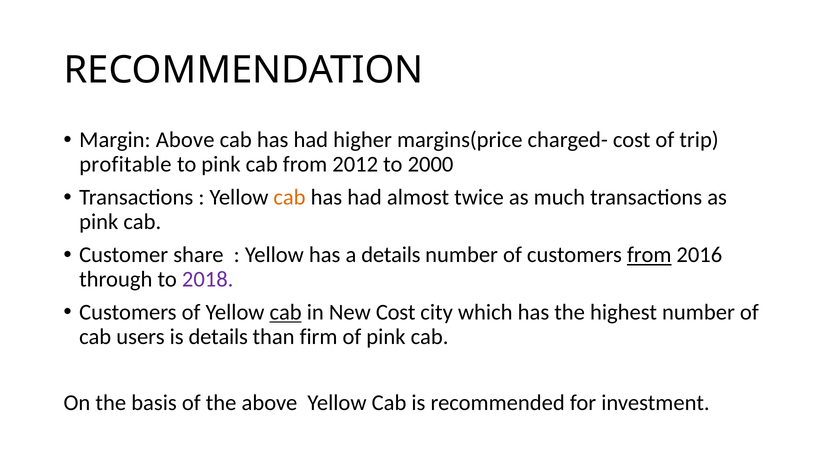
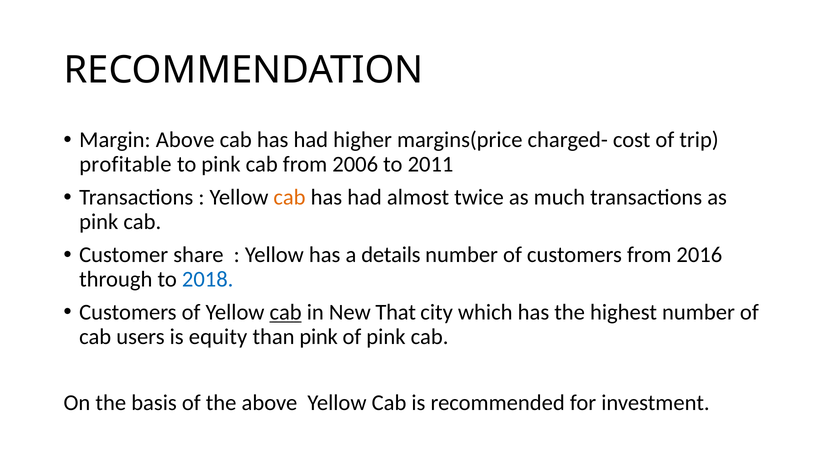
2012: 2012 -> 2006 (355, 164)
2000: 2000 -> 2011 (431, 164)
from underline: present -> none (649, 255)
2018 colour: purple -> blue (208, 279)
New Cost: Cost -> That (396, 312)
is details: details -> equity (218, 337)
than firm: firm -> pink (319, 337)
